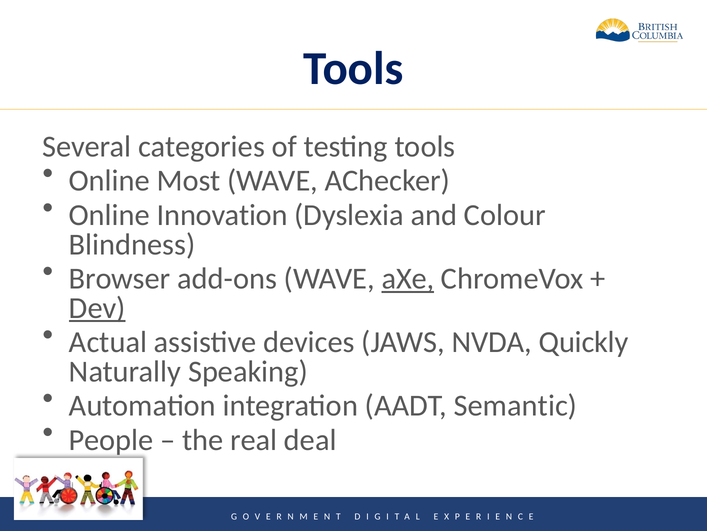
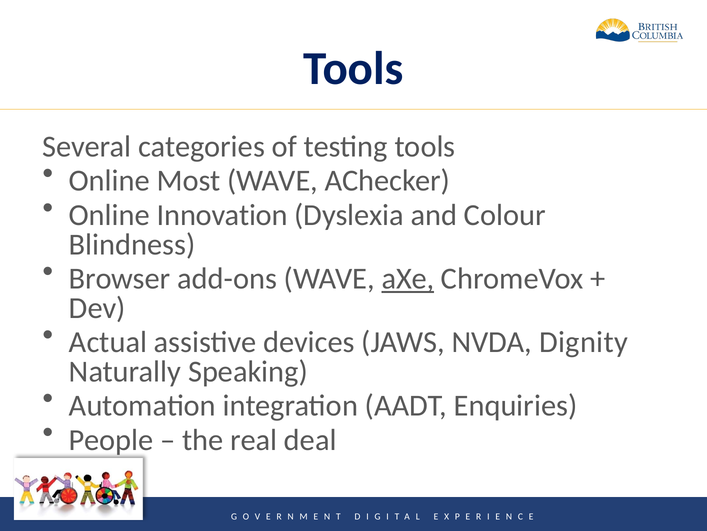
Dev underline: present -> none (97, 308)
Quickly: Quickly -> Dignity (583, 342)
Semantic: Semantic -> Enquiries (515, 405)
